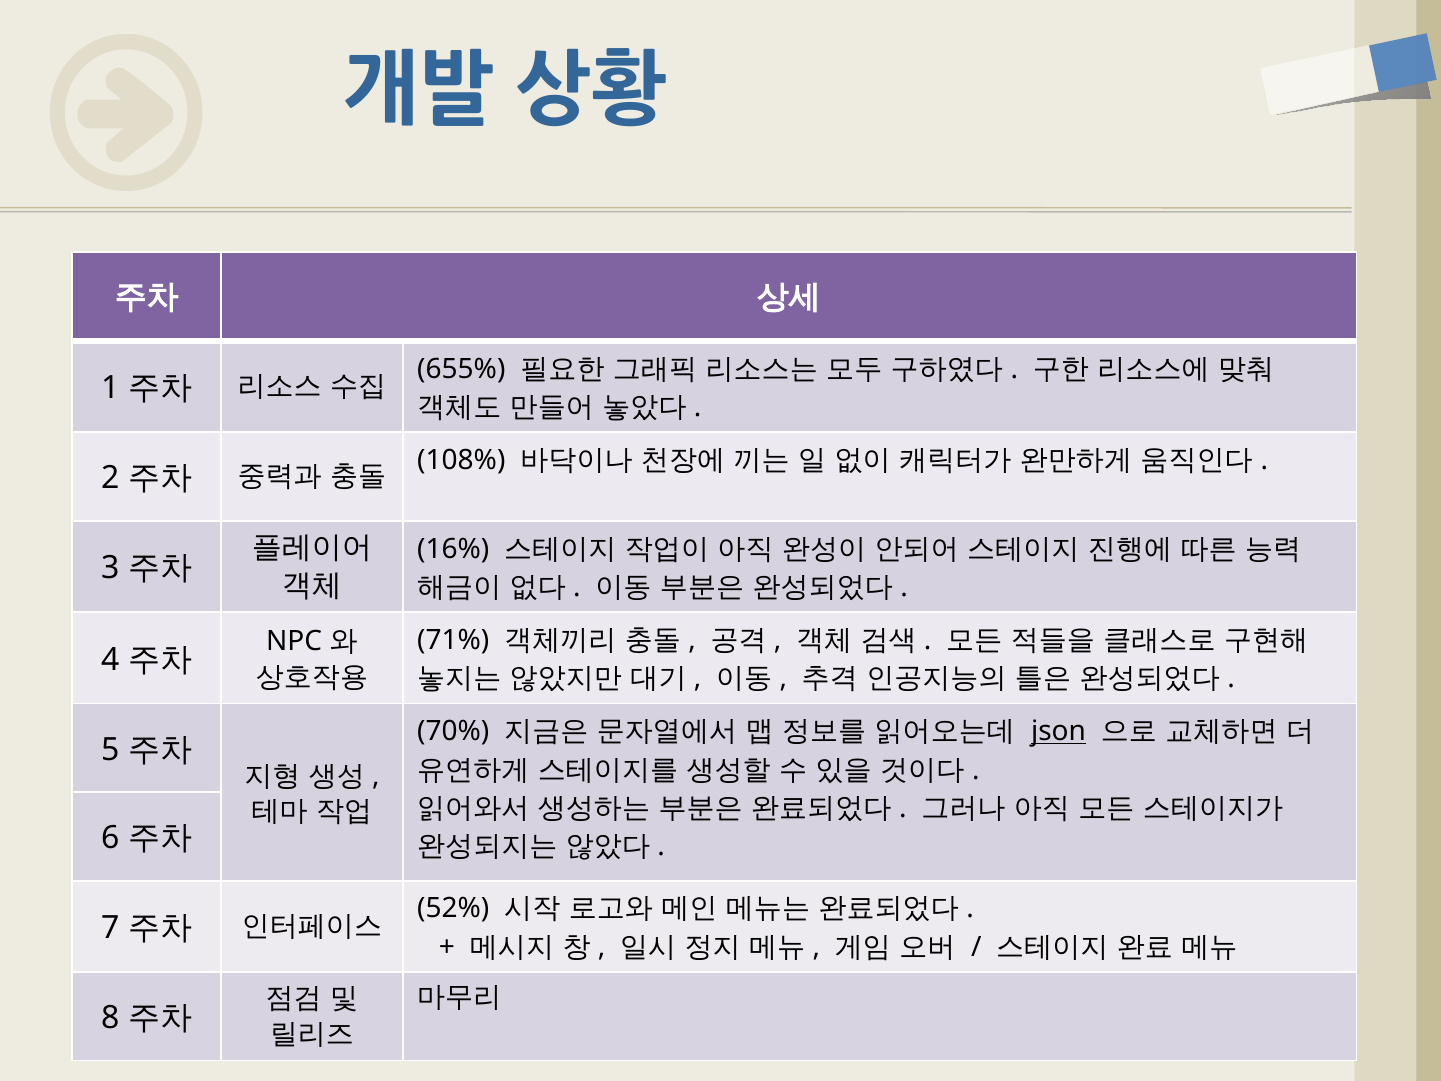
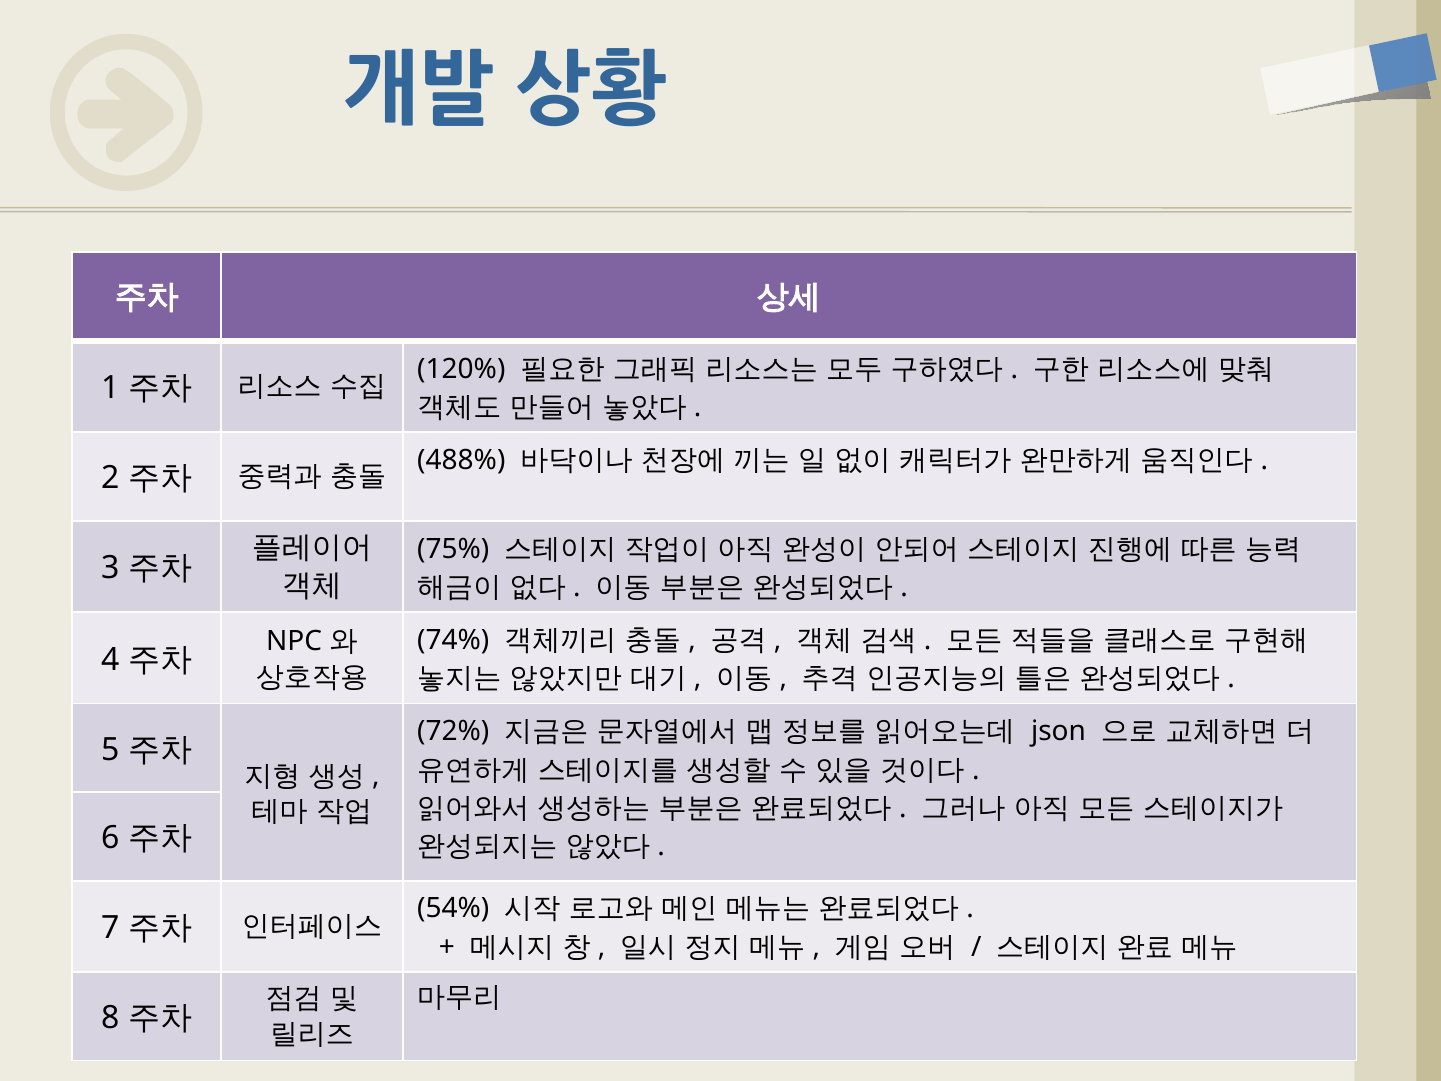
655%: 655% -> 120% (461, 369)
108%: 108% -> 488% (461, 460)
16%: 16% -> 75% (453, 549)
71%: 71% -> 74% (453, 640)
70%: 70% -> 72% (453, 731)
json underline: present -> none (1059, 731)
52%: 52% -> 54% (453, 908)
